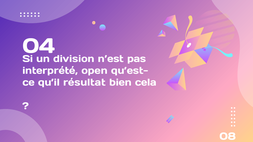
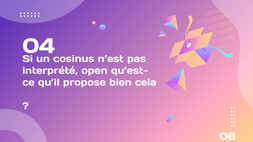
division: division -> cosinus (74, 59)
résultat: résultat -> propose (85, 83)
